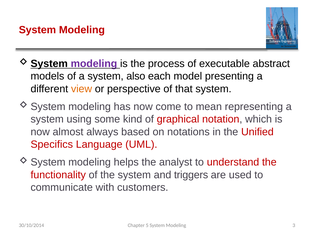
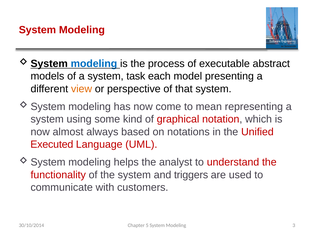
modeling colour: purple -> blue (94, 64)
also: also -> task (136, 76)
Specifics: Specifics -> Executed (52, 144)
